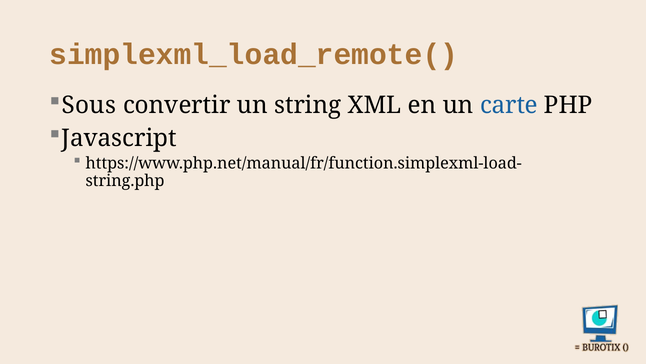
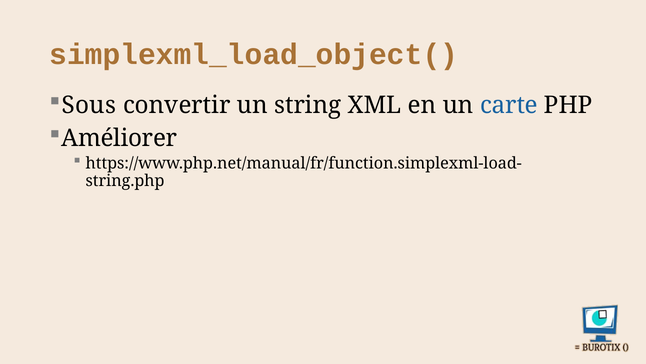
simplexml_load_remote(: simplexml_load_remote( -> simplexml_load_object( (254, 54)
Javascript: Javascript -> Améliorer (119, 138)
